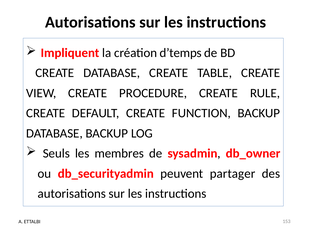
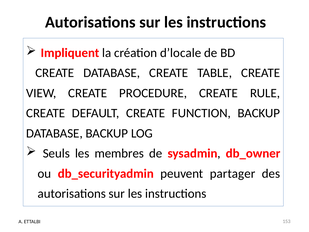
d’temps: d’temps -> d’locale (181, 53)
